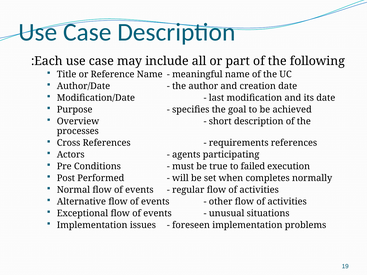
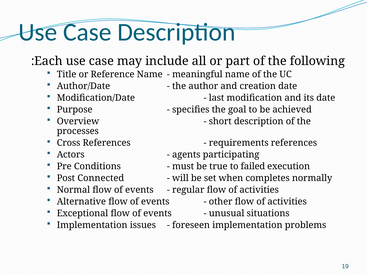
Performed: Performed -> Connected (101, 178)
